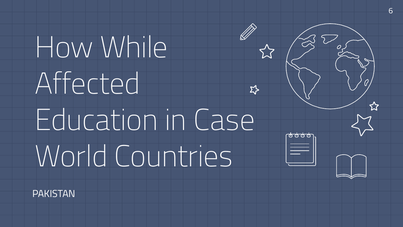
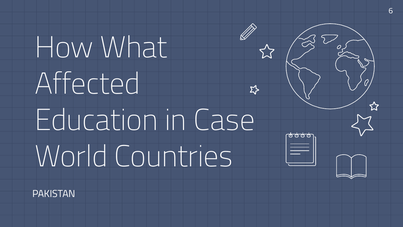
While: While -> What (134, 48)
